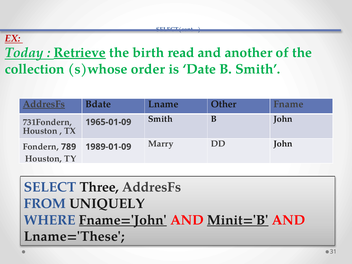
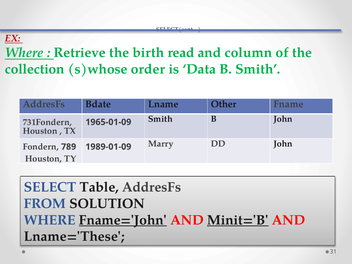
Today: Today -> Where (24, 53)
Retrieve underline: present -> none (80, 53)
another: another -> column (248, 53)
Date: Date -> Data (199, 69)
AddresFs underline: present -> none (44, 104)
Three: Three -> Table (99, 187)
UNIQUELY: UNIQUELY -> SOLUTION (107, 204)
